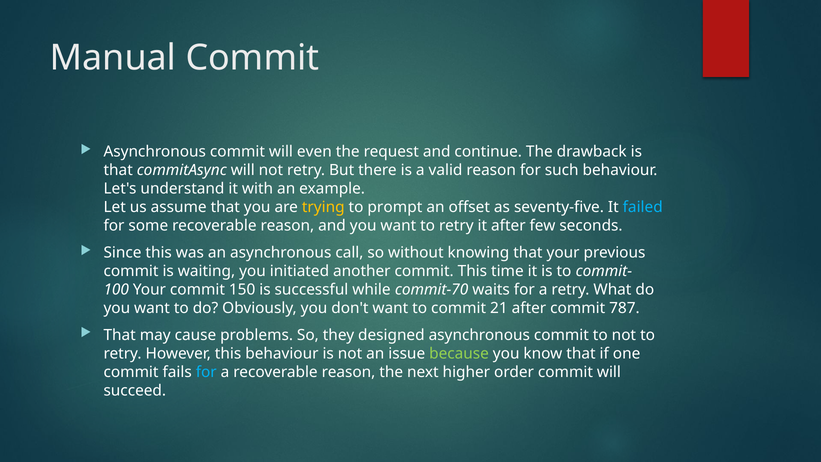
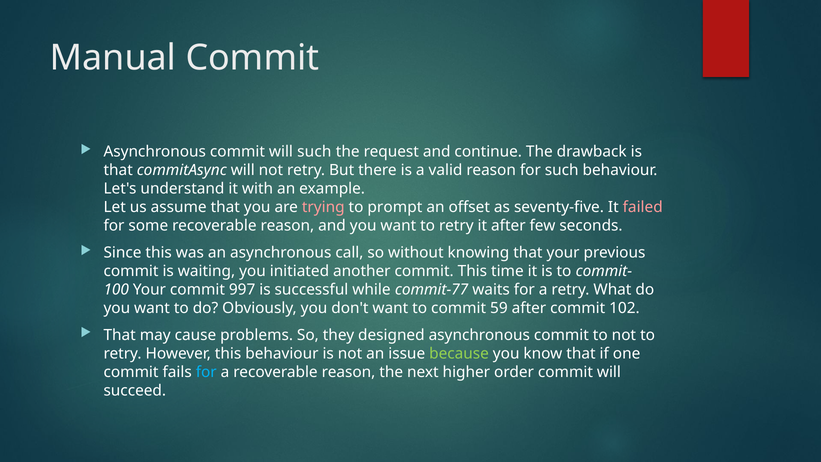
will even: even -> such (314, 152)
trying colour: yellow -> pink (323, 207)
failed colour: light blue -> pink (643, 207)
150: 150 -> 997 (242, 290)
commit-70: commit-70 -> commit-77 (432, 290)
21: 21 -> 59 (499, 308)
787: 787 -> 102 (624, 308)
